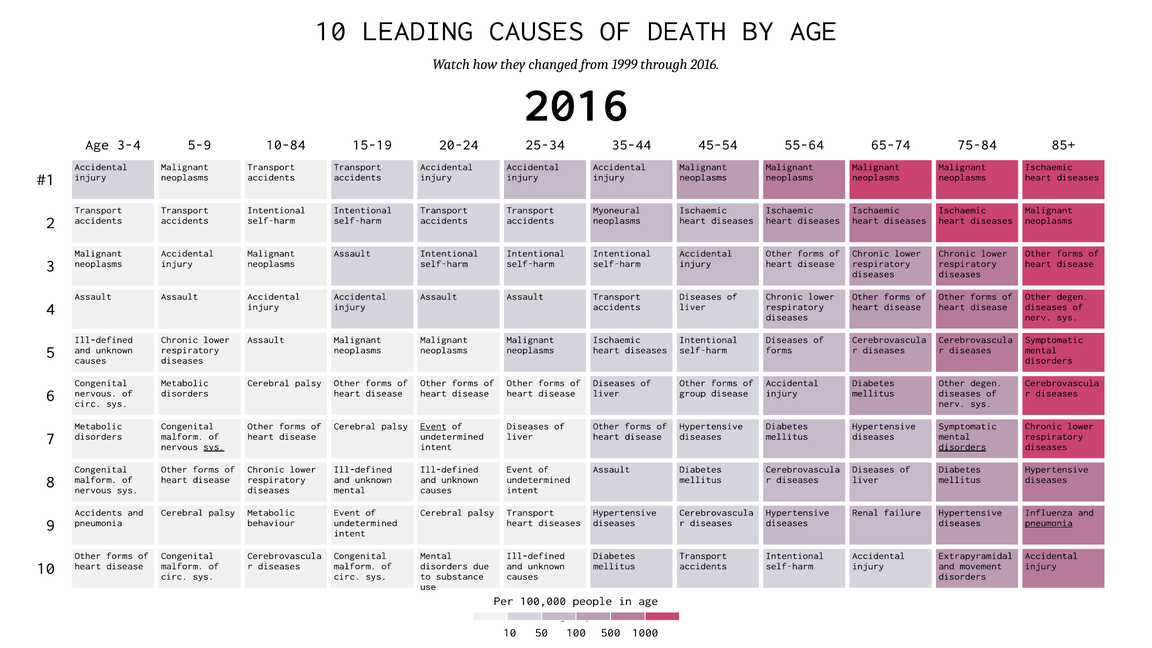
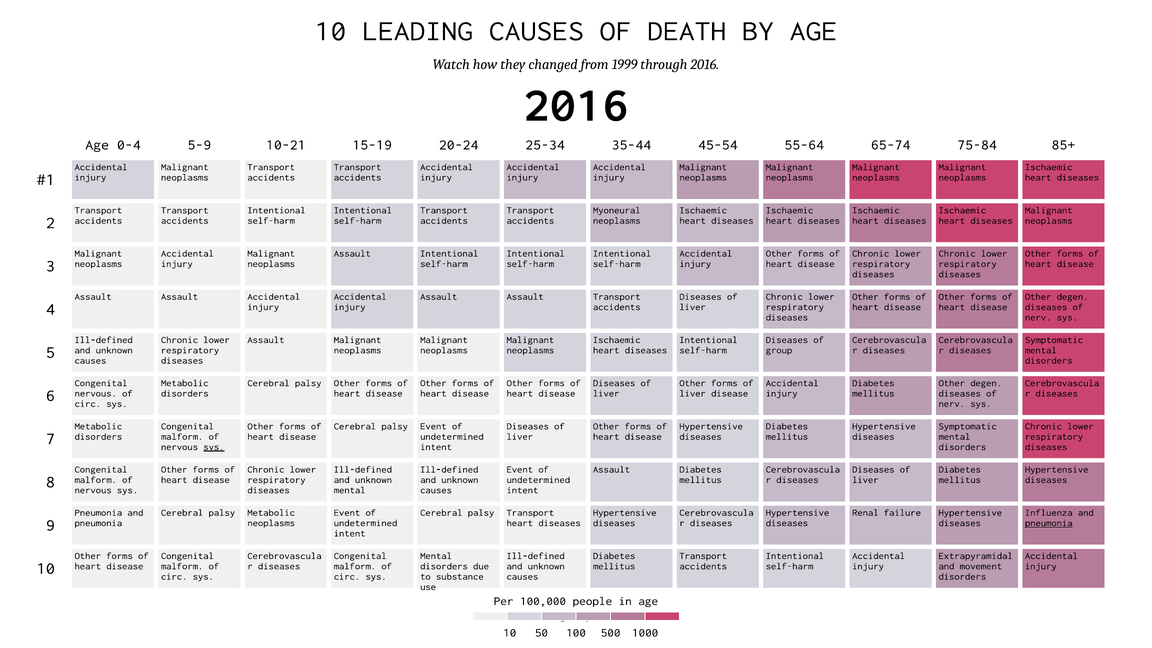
3-4: 3-4 -> 0-4 (129, 145)
10-84: 10-84 -> 10-21 (286, 145)
forms: forms -> group (779, 350)
group: group -> liver (693, 393)
Event underline: present -> none (433, 426)
disorders underline: present -> none (962, 447)
Accidents: Accidents -> Pneumonia (98, 513)
behaviour: behaviour -> neoplasms (271, 523)
